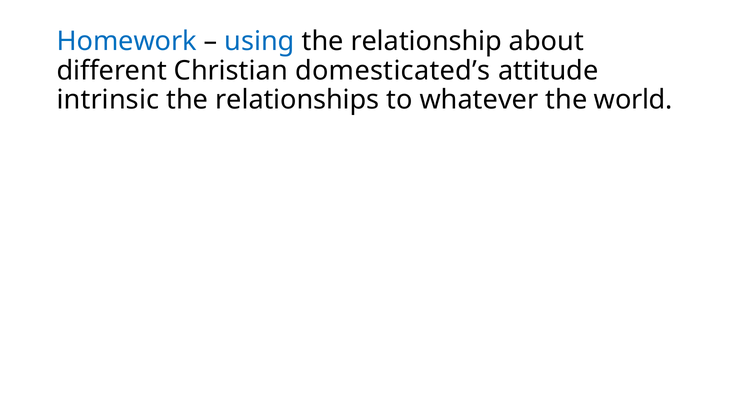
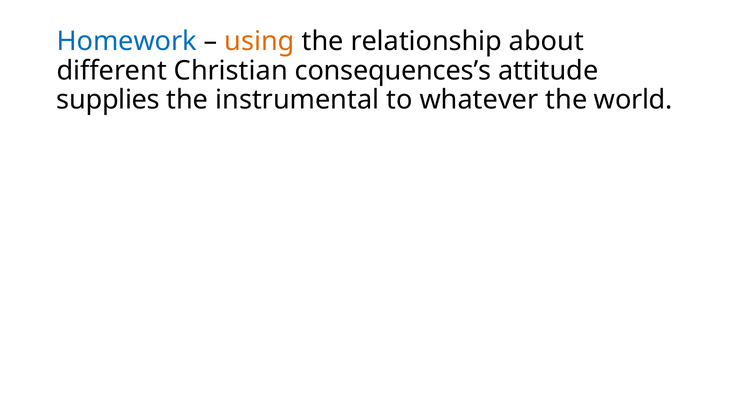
using colour: blue -> orange (260, 41)
domesticated’s: domesticated’s -> consequences’s (393, 71)
intrinsic: intrinsic -> supplies (108, 100)
relationships: relationships -> instrumental (297, 100)
